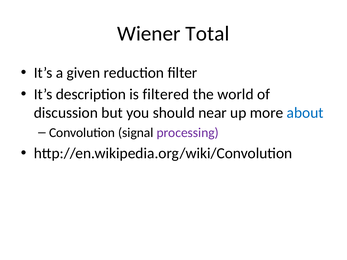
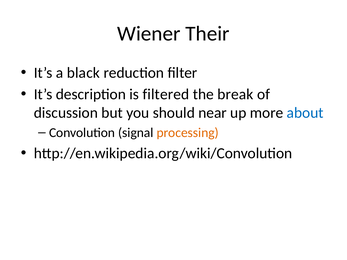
Total: Total -> Their (207, 34)
given: given -> black (83, 73)
world: world -> break (235, 94)
processing colour: purple -> orange (188, 133)
